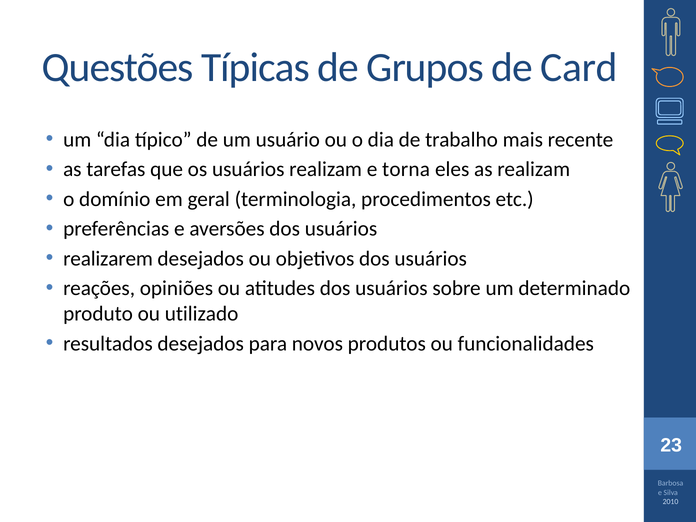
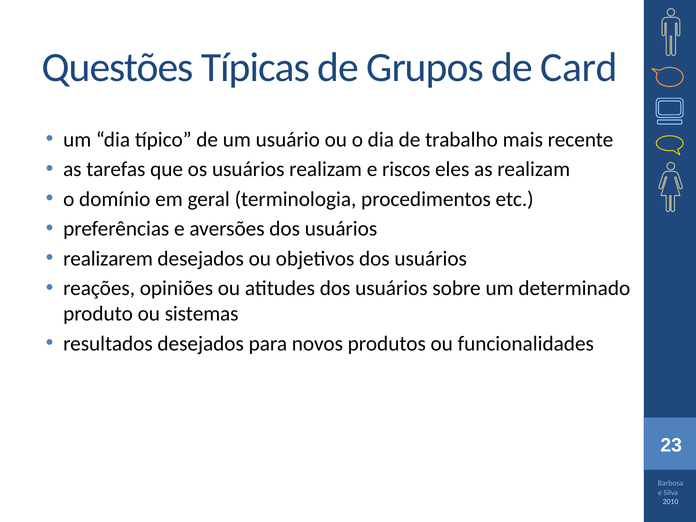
torna: torna -> riscos (406, 169)
utilizado: utilizado -> sistemas (202, 314)
